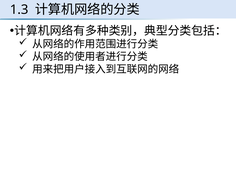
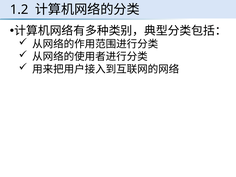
1.3: 1.3 -> 1.2 (19, 10)
